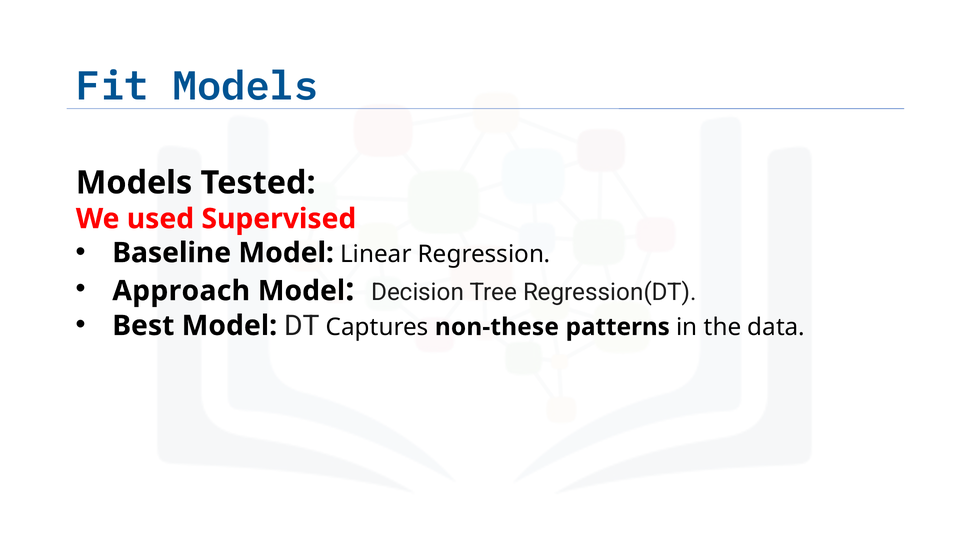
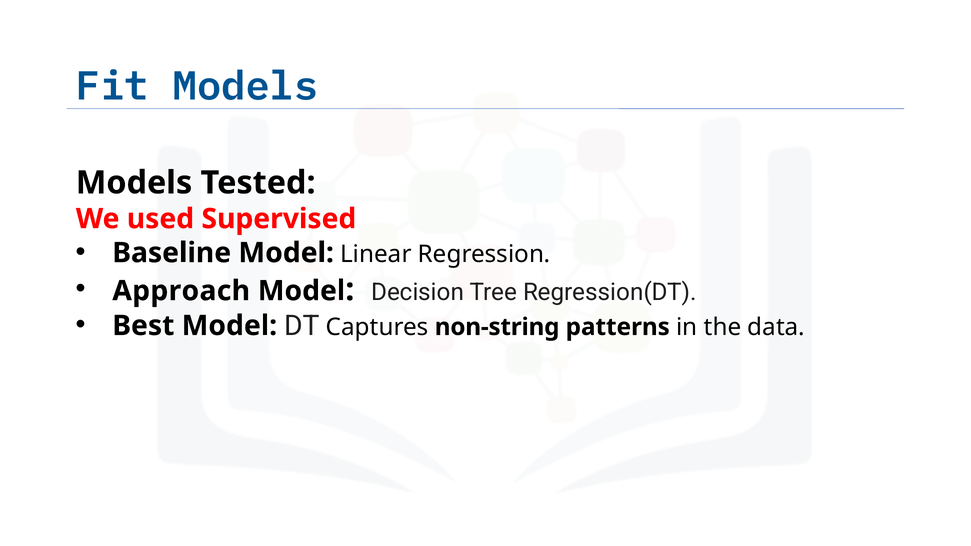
non-these: non-these -> non-string (497, 327)
